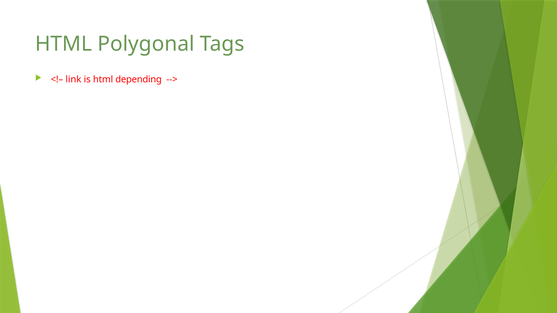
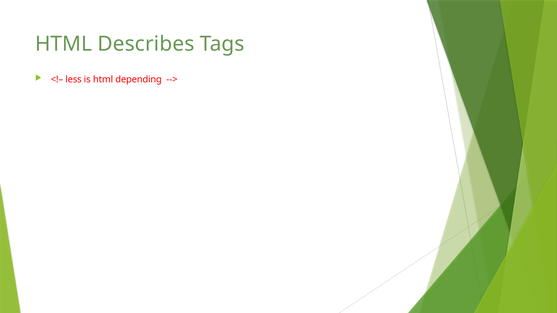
Polygonal: Polygonal -> Describes (146, 44)
link: link -> less (74, 79)
